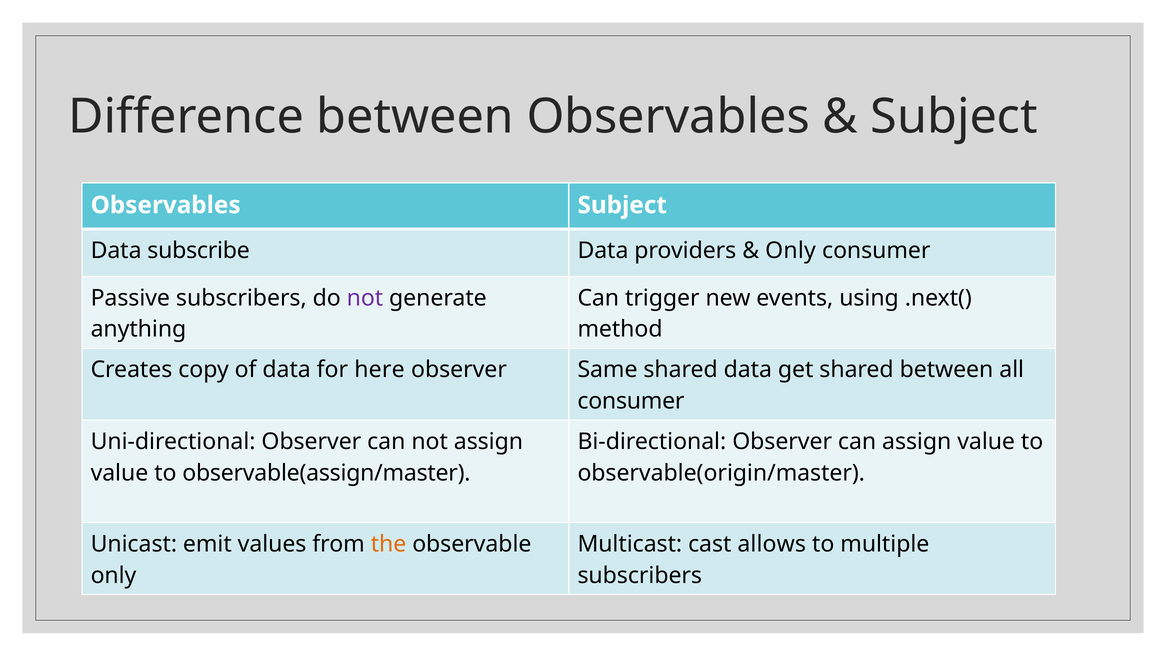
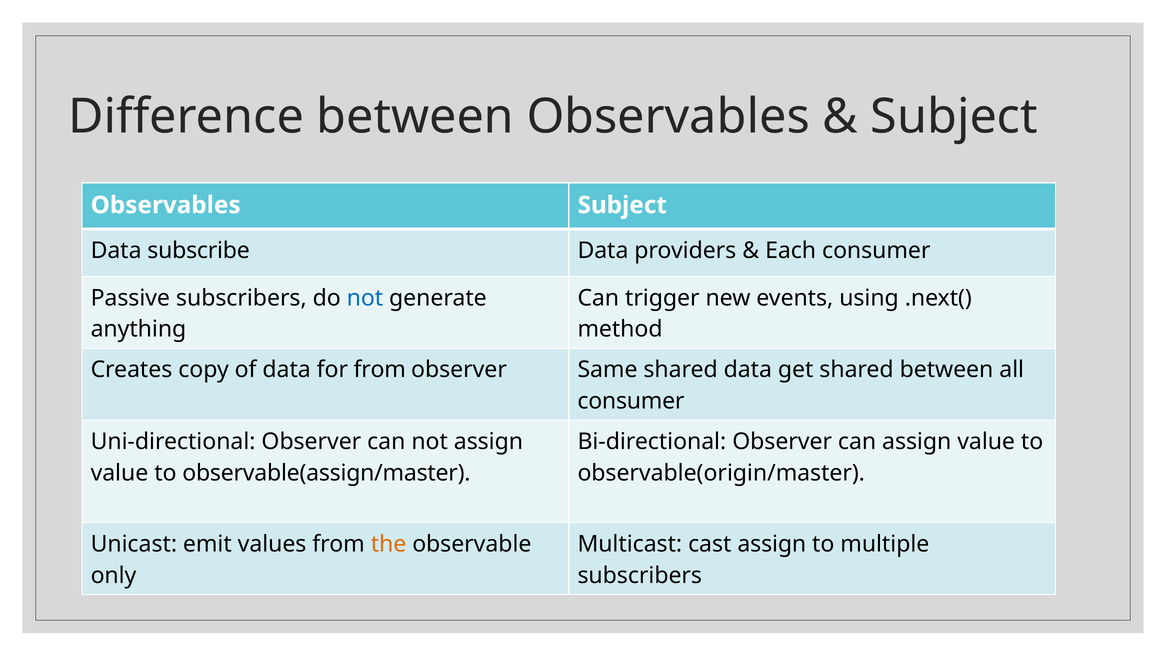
Only: Only -> Each (791, 250)
not colour: purple -> blue (365, 298)
for here: here -> from (380, 370)
cast allows: allows -> assign (772, 544)
